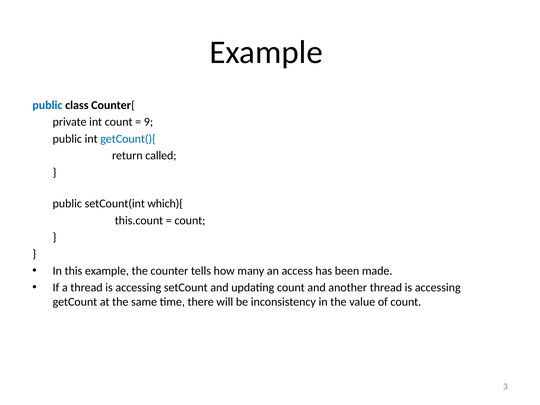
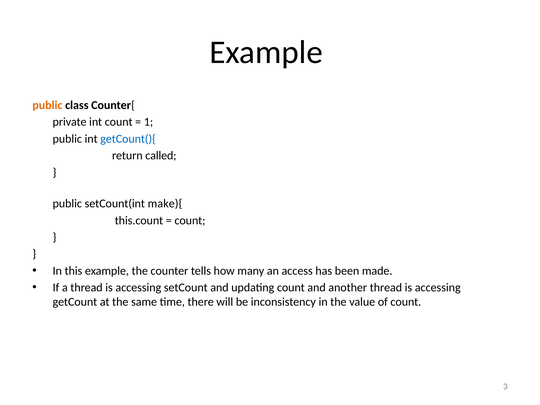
public colour: blue -> orange (47, 105)
9: 9 -> 1 (149, 122)
which){: which){ -> make){ (165, 204)
